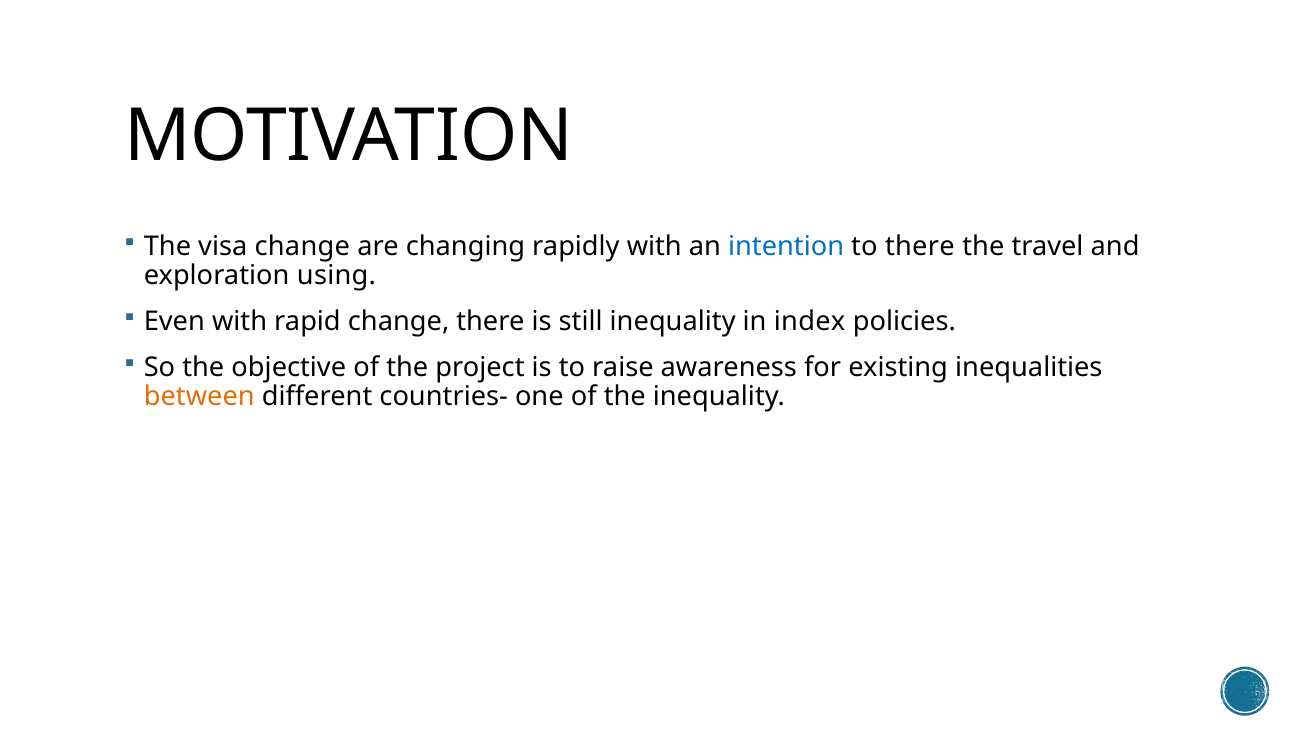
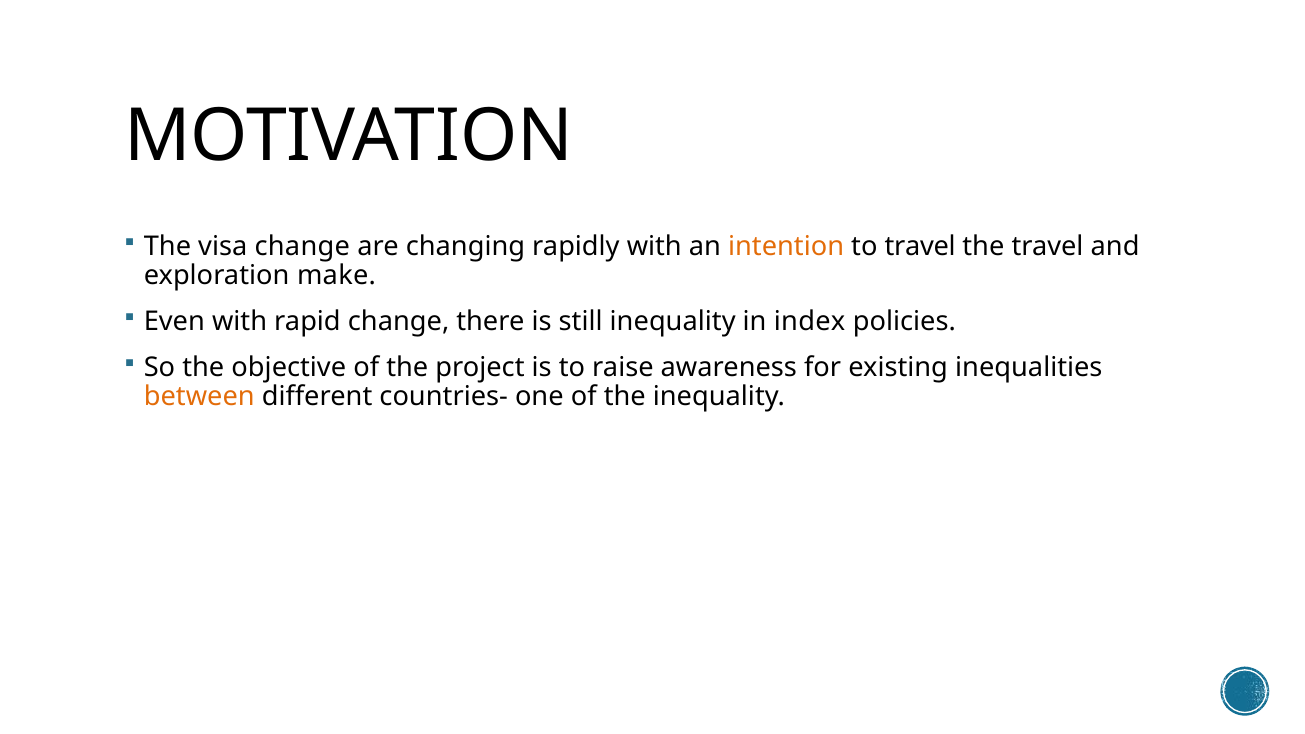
intention colour: blue -> orange (786, 247)
to there: there -> travel (920, 247)
using: using -> make (336, 276)
